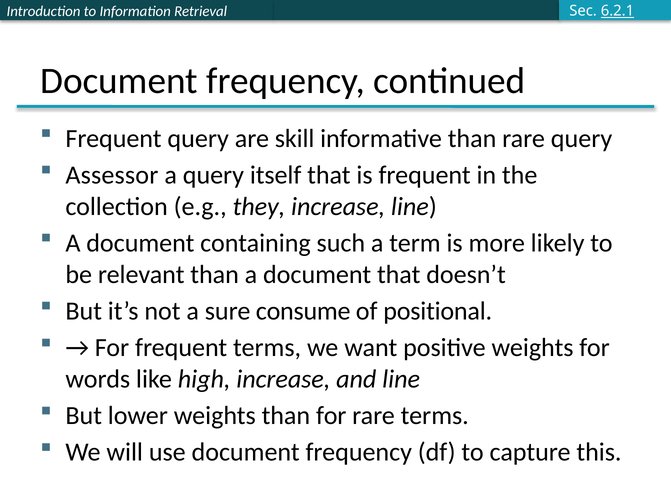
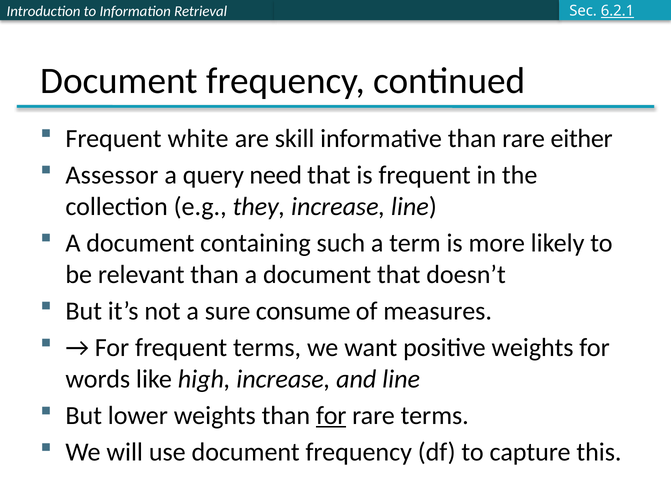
Frequent query: query -> white (198, 138)
rare query: query -> either (582, 138)
itself: itself -> need (276, 175)
positional: positional -> measures (438, 311)
for underline: none -> present (331, 415)
